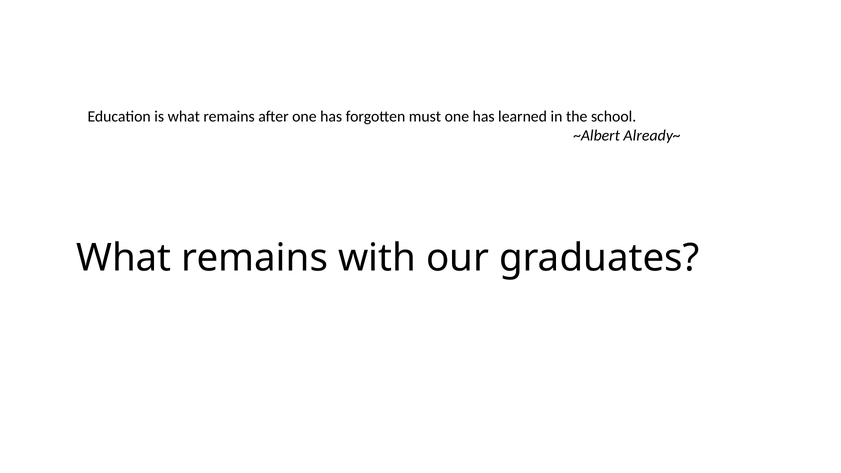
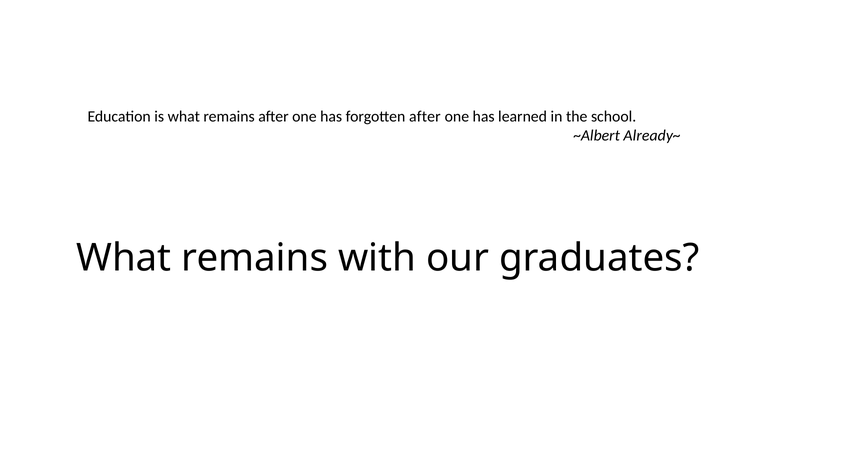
forgotten must: must -> after (425, 117)
